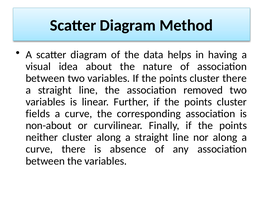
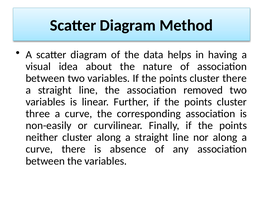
fields: fields -> three (38, 114)
non-about: non-about -> non-easily (49, 126)
